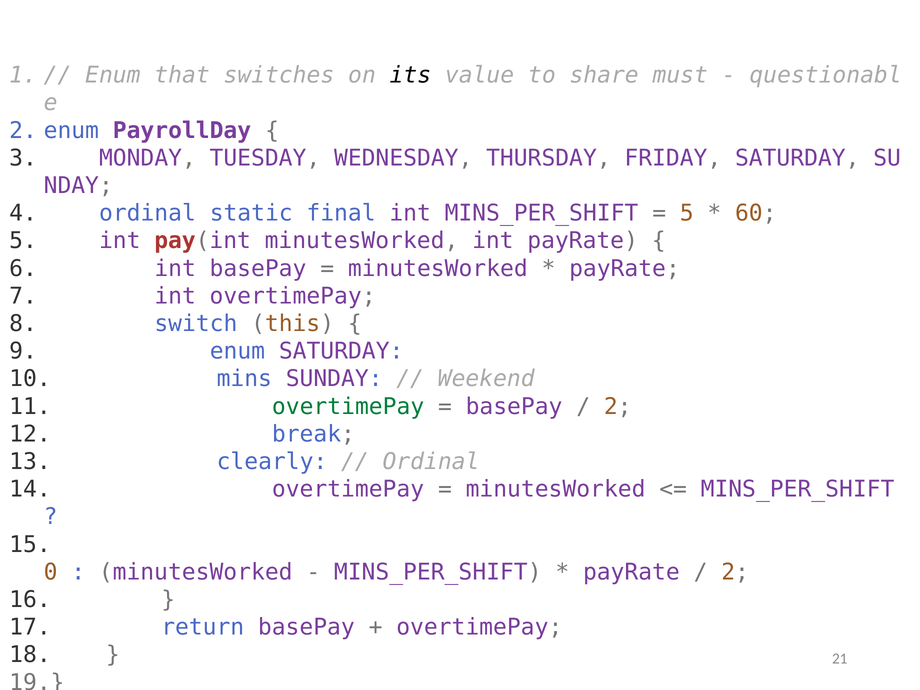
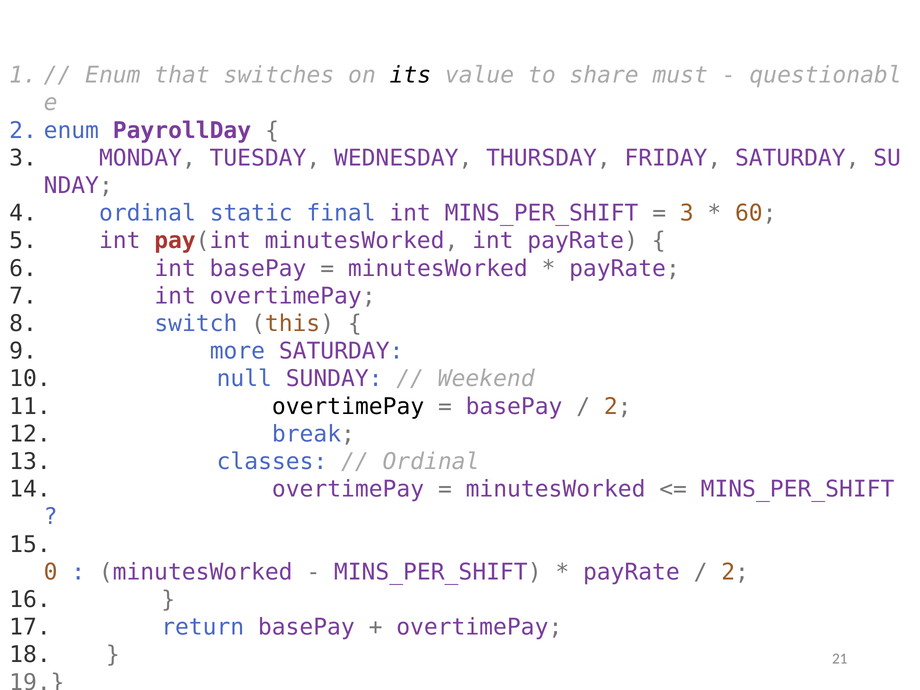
5: 5 -> 3 (687, 213)
enum: enum -> more (237, 351)
mins: mins -> null (244, 379)
overtimePay colour: green -> black (348, 406)
clearly: clearly -> classes (272, 462)
